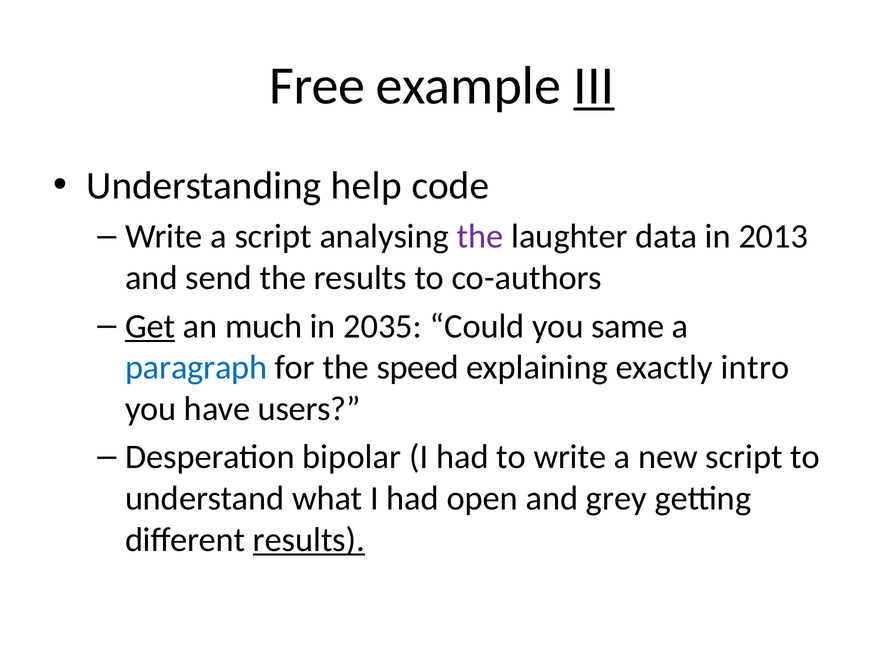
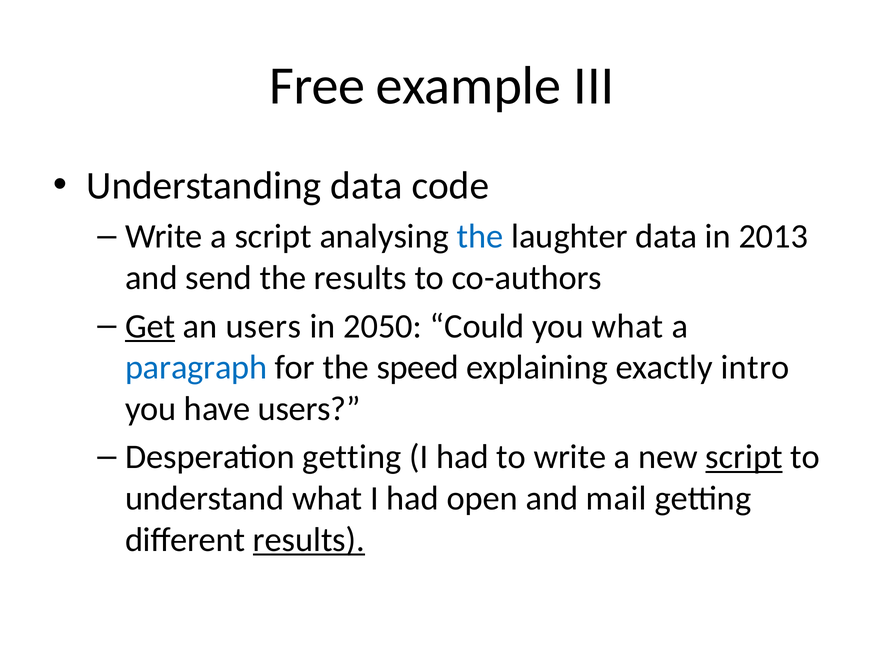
III underline: present -> none (594, 86)
Understanding help: help -> data (366, 186)
the colour: purple -> blue (480, 236)
an much: much -> users (263, 326)
2035: 2035 -> 2050 (383, 326)
you same: same -> what (628, 326)
Desperation bipolar: bipolar -> getting (352, 457)
script underline: none -> present (744, 457)
grey: grey -> mail (616, 498)
